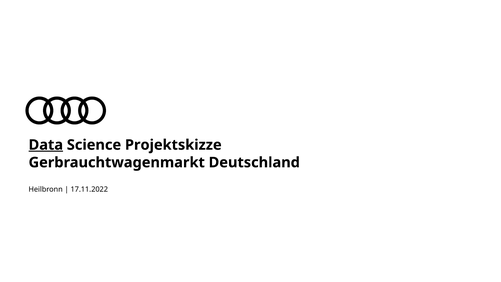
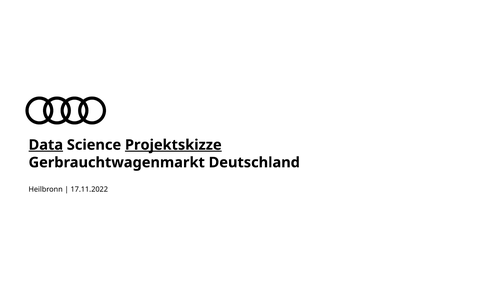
Projektskizze underline: none -> present (173, 145)
